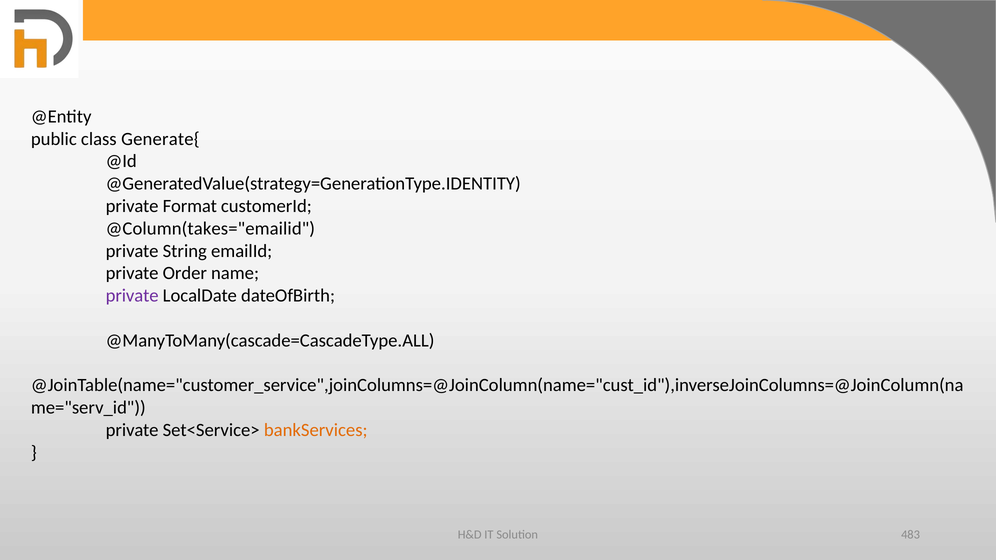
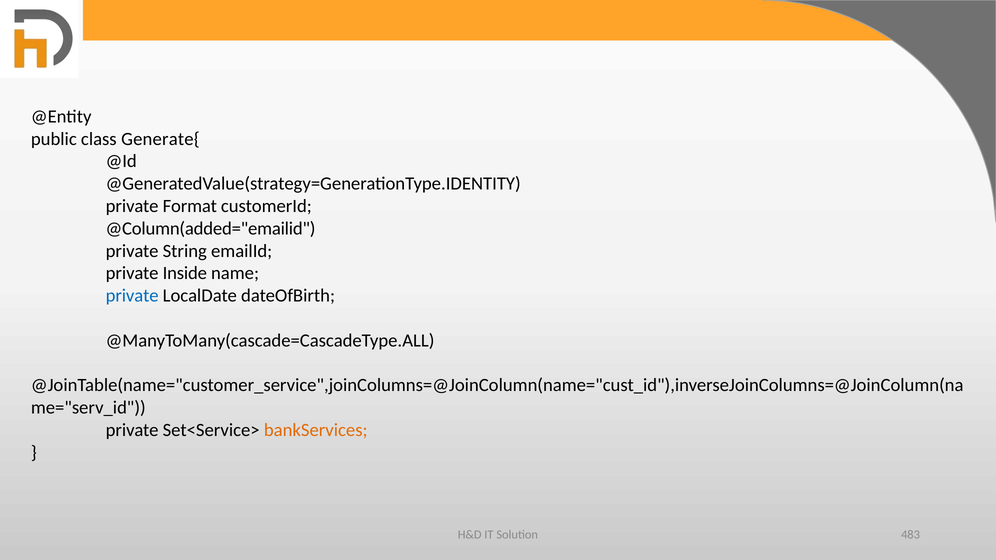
@Column(takes="emailid: @Column(takes="emailid -> @Column(added="emailid (210, 229)
Order: Order -> Inside (185, 273)
private colour: purple -> blue (132, 296)
